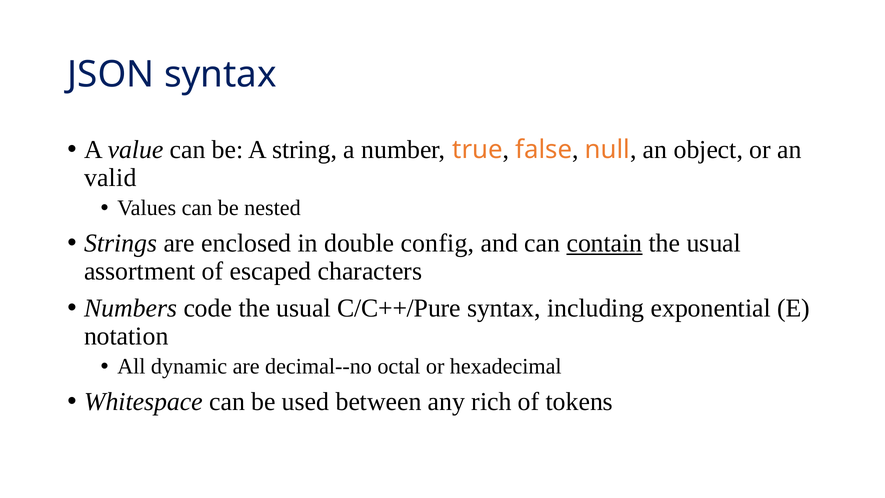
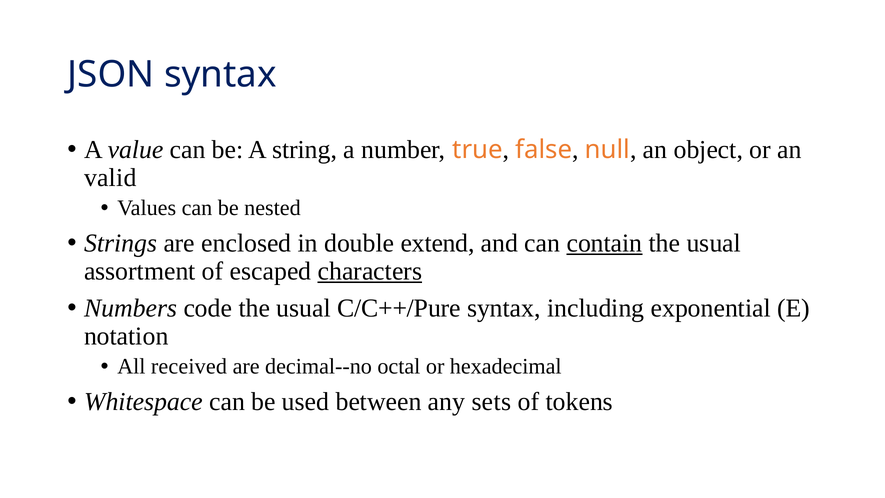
config: config -> extend (438, 243)
characters underline: none -> present (370, 271)
dynamic: dynamic -> received (189, 366)
rich: rich -> sets (491, 402)
